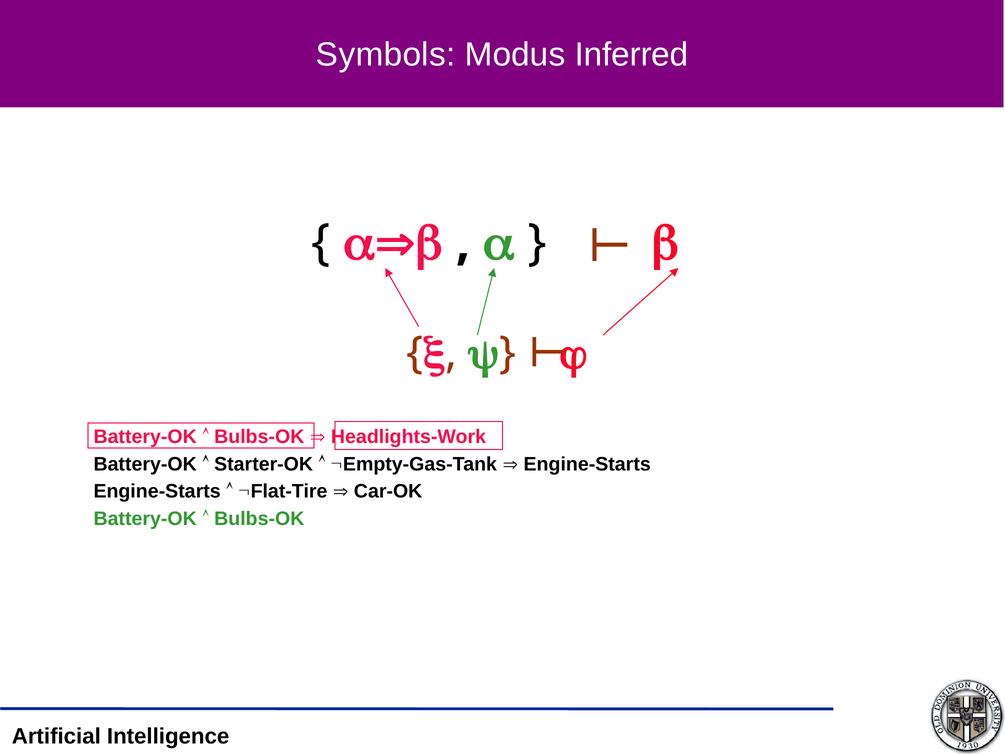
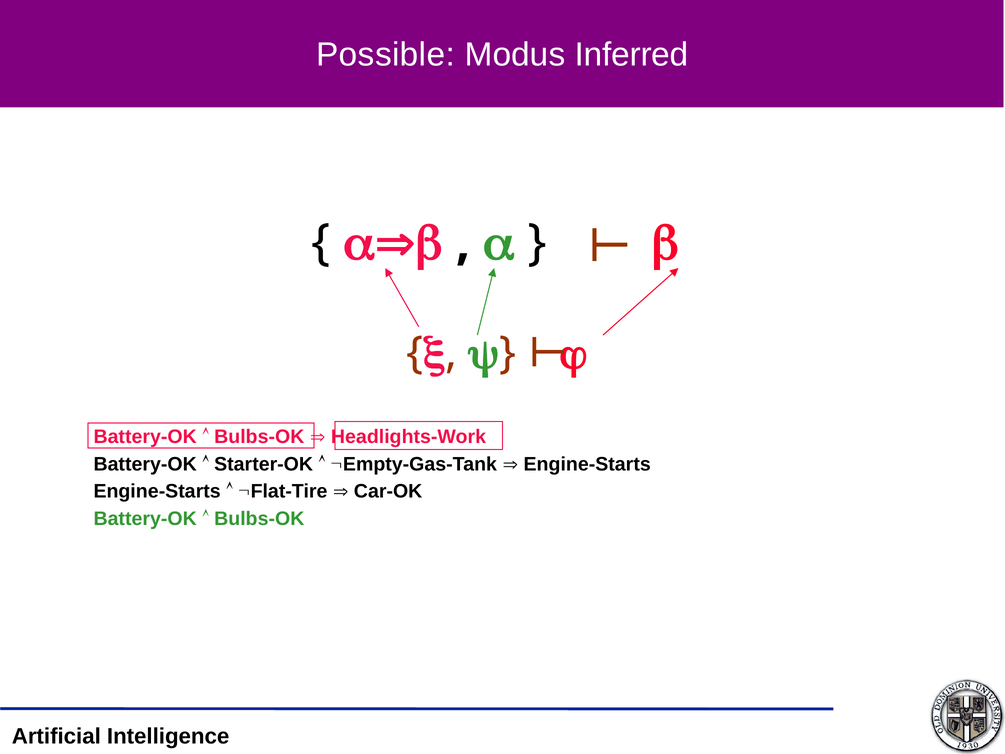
Symbols: Symbols -> Possible (386, 55)
